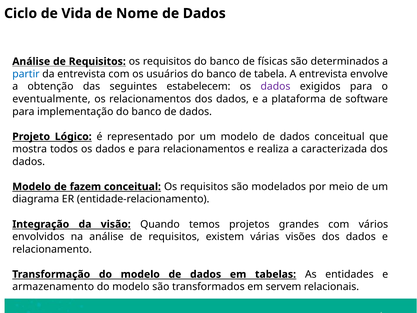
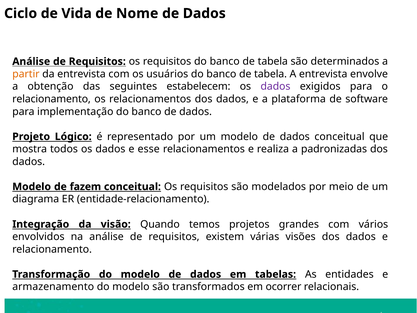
físicas: físicas -> tabela (273, 61)
partir colour: blue -> orange (26, 74)
eventualmente: eventualmente -> relacionamento (52, 99)
e para: para -> esse (149, 149)
caracterizada: caracterizada -> padronizadas (334, 149)
servem: servem -> ocorrer (284, 287)
